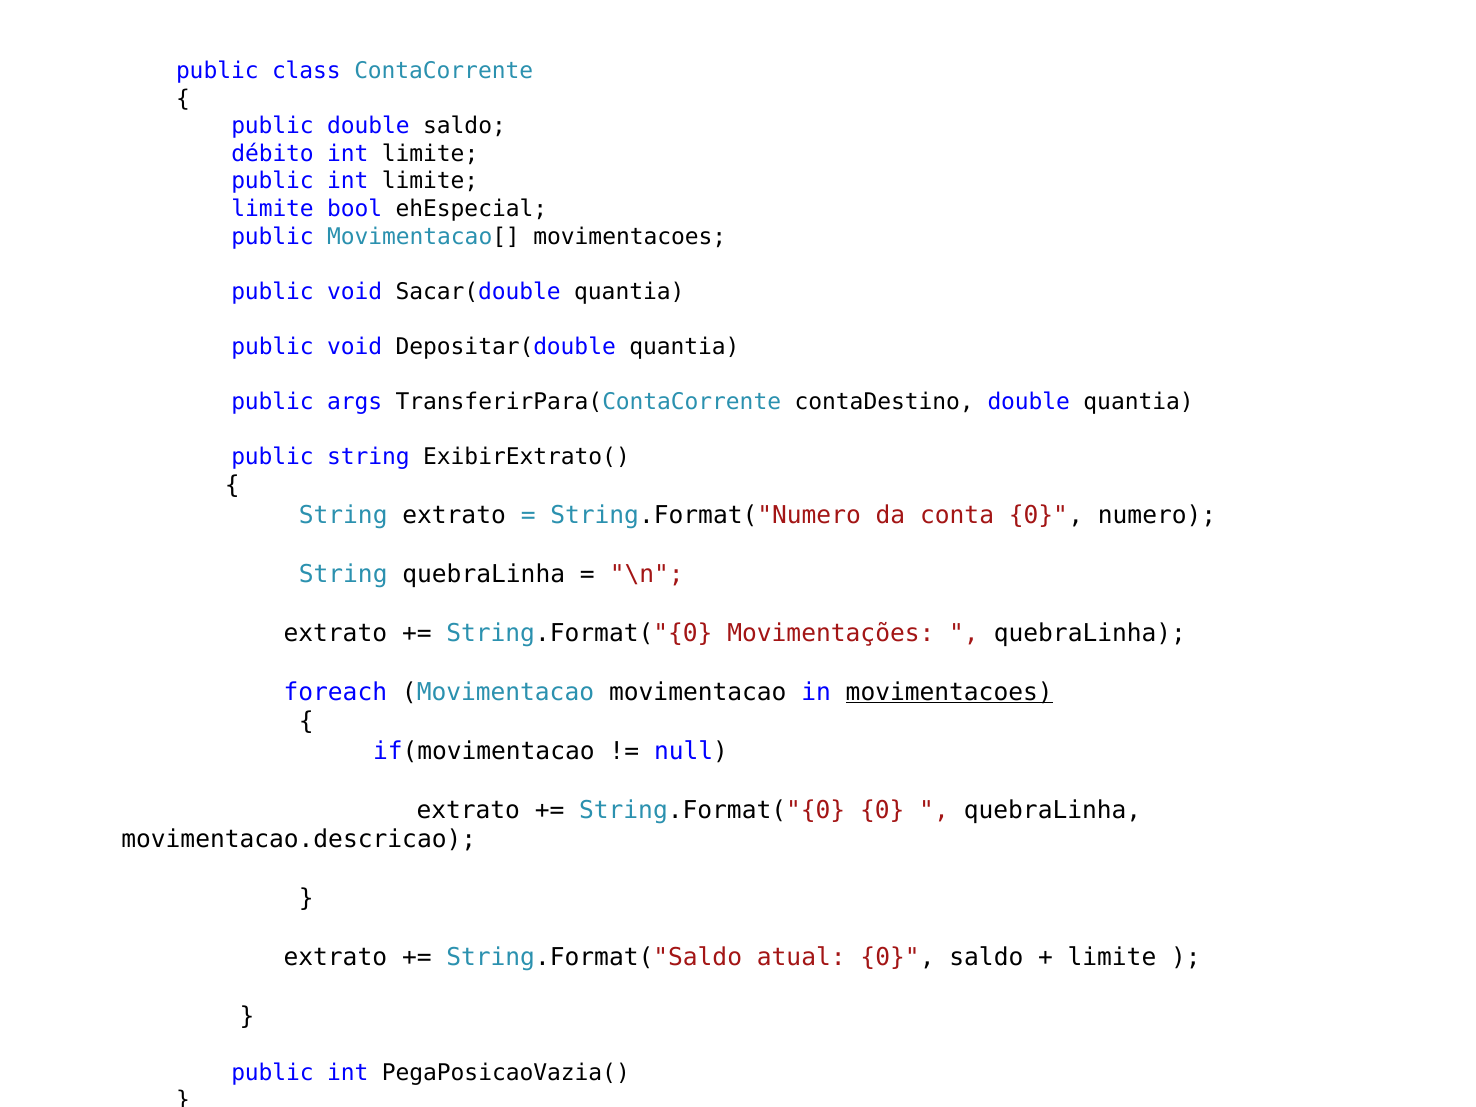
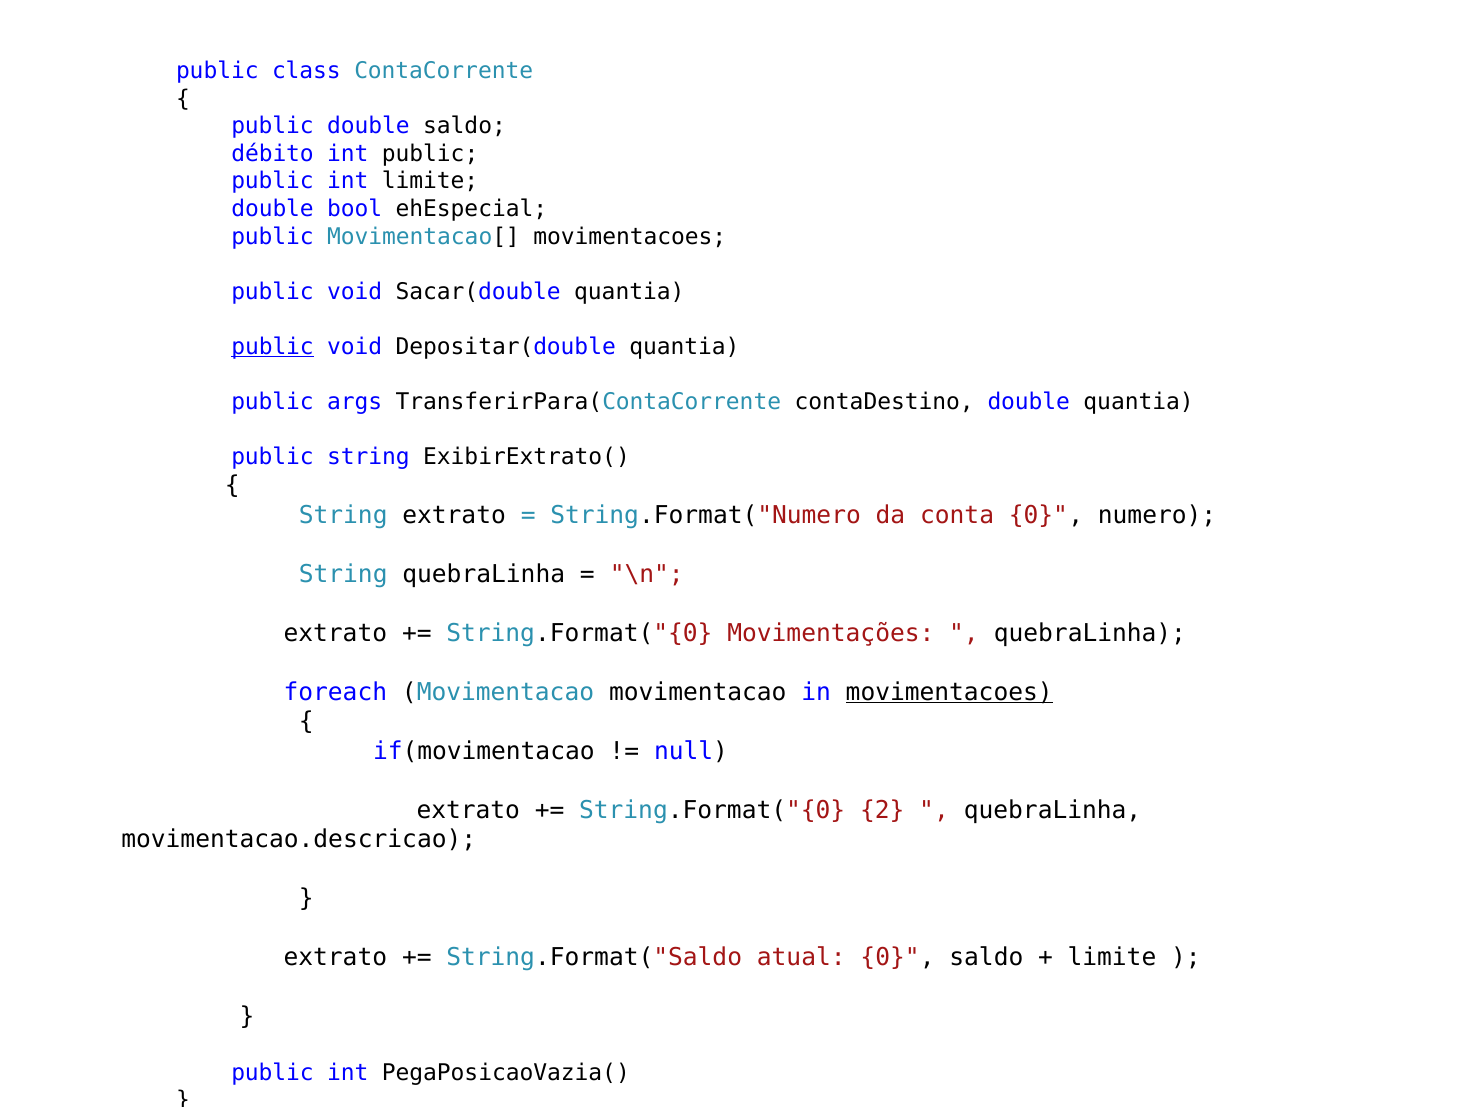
limite: limite -> public (430, 154)
limite: limite -> double (273, 209)
public underline: none -> present (273, 347)
String.Format("{0 0: 0 -> 2 (882, 810)
